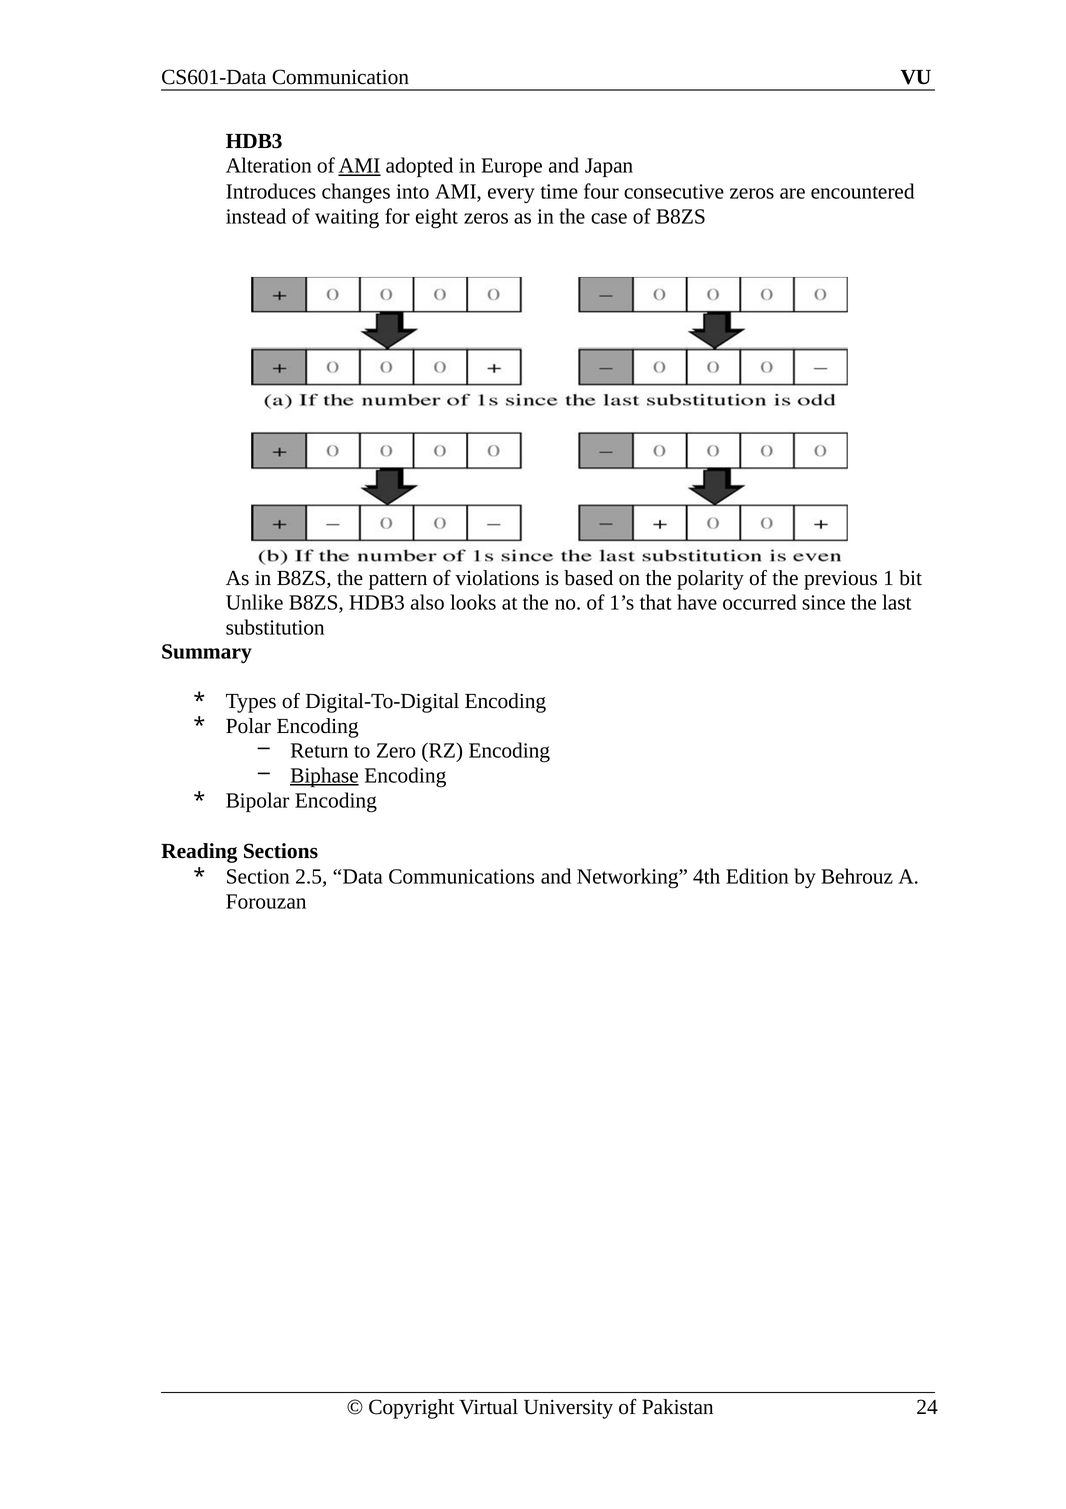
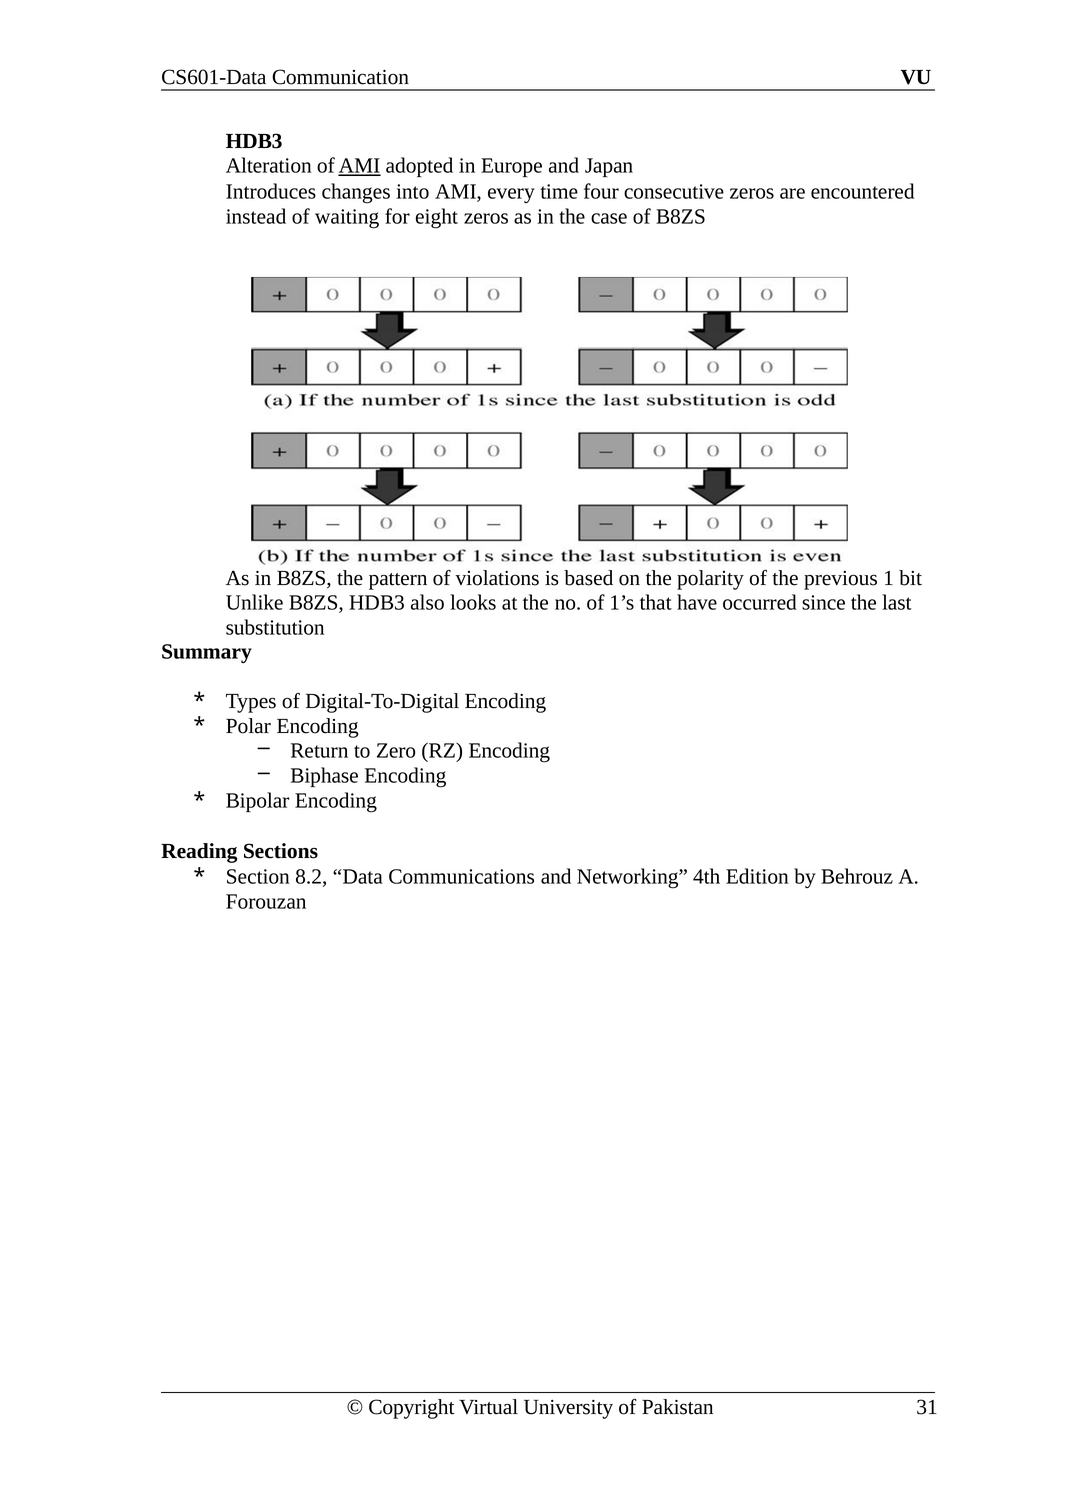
Biphase underline: present -> none (324, 775)
2.5: 2.5 -> 8.2 (311, 876)
24: 24 -> 31 (927, 1407)
